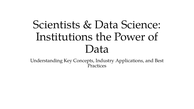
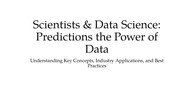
Institutions: Institutions -> Predictions (64, 37)
